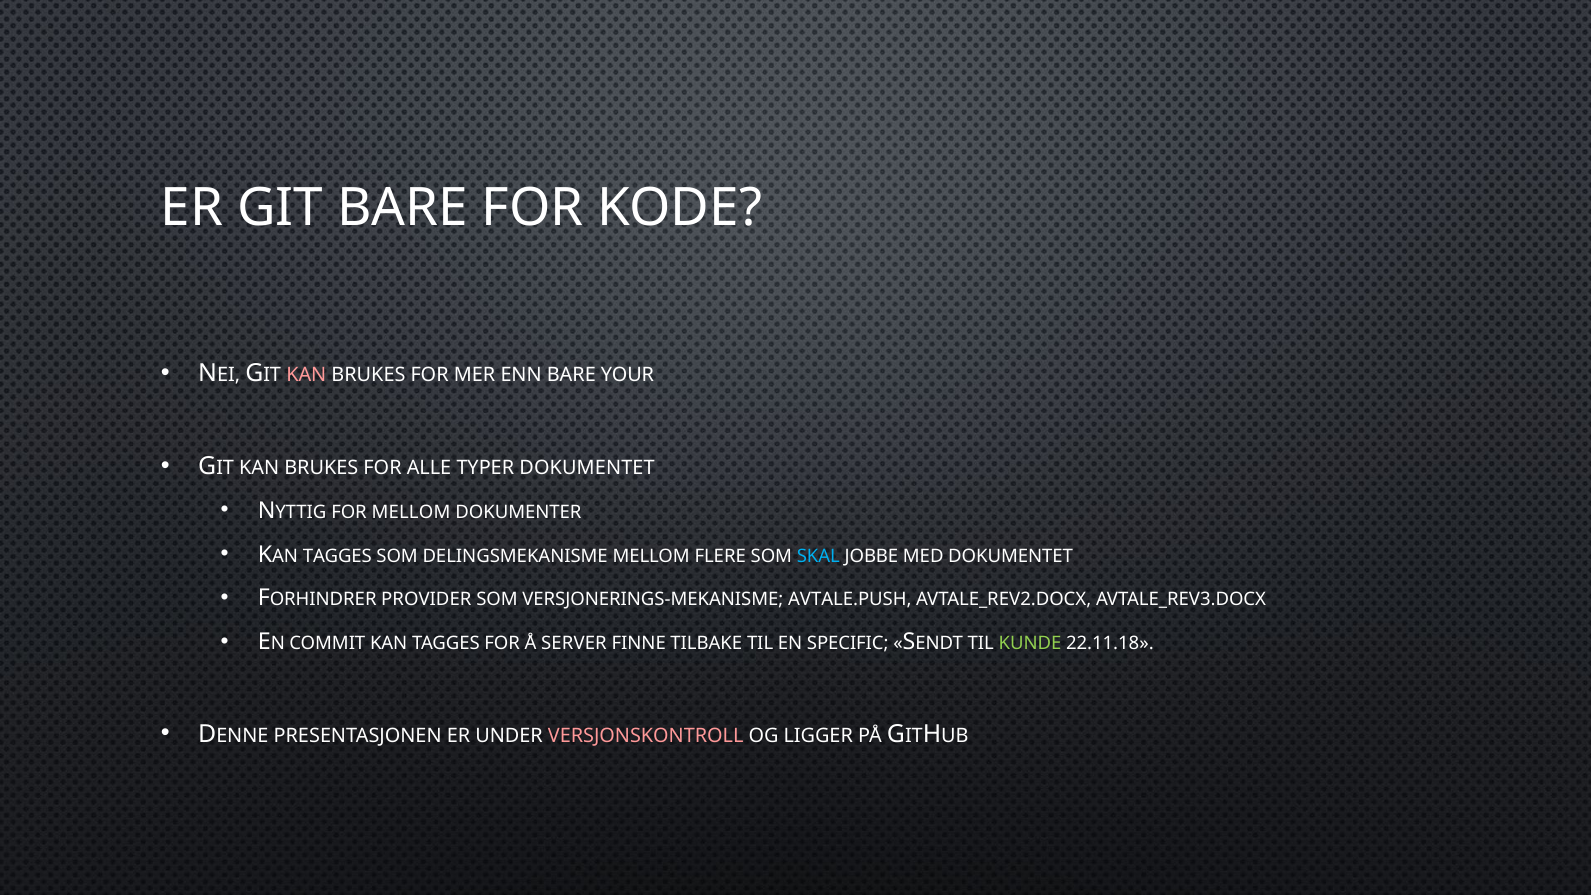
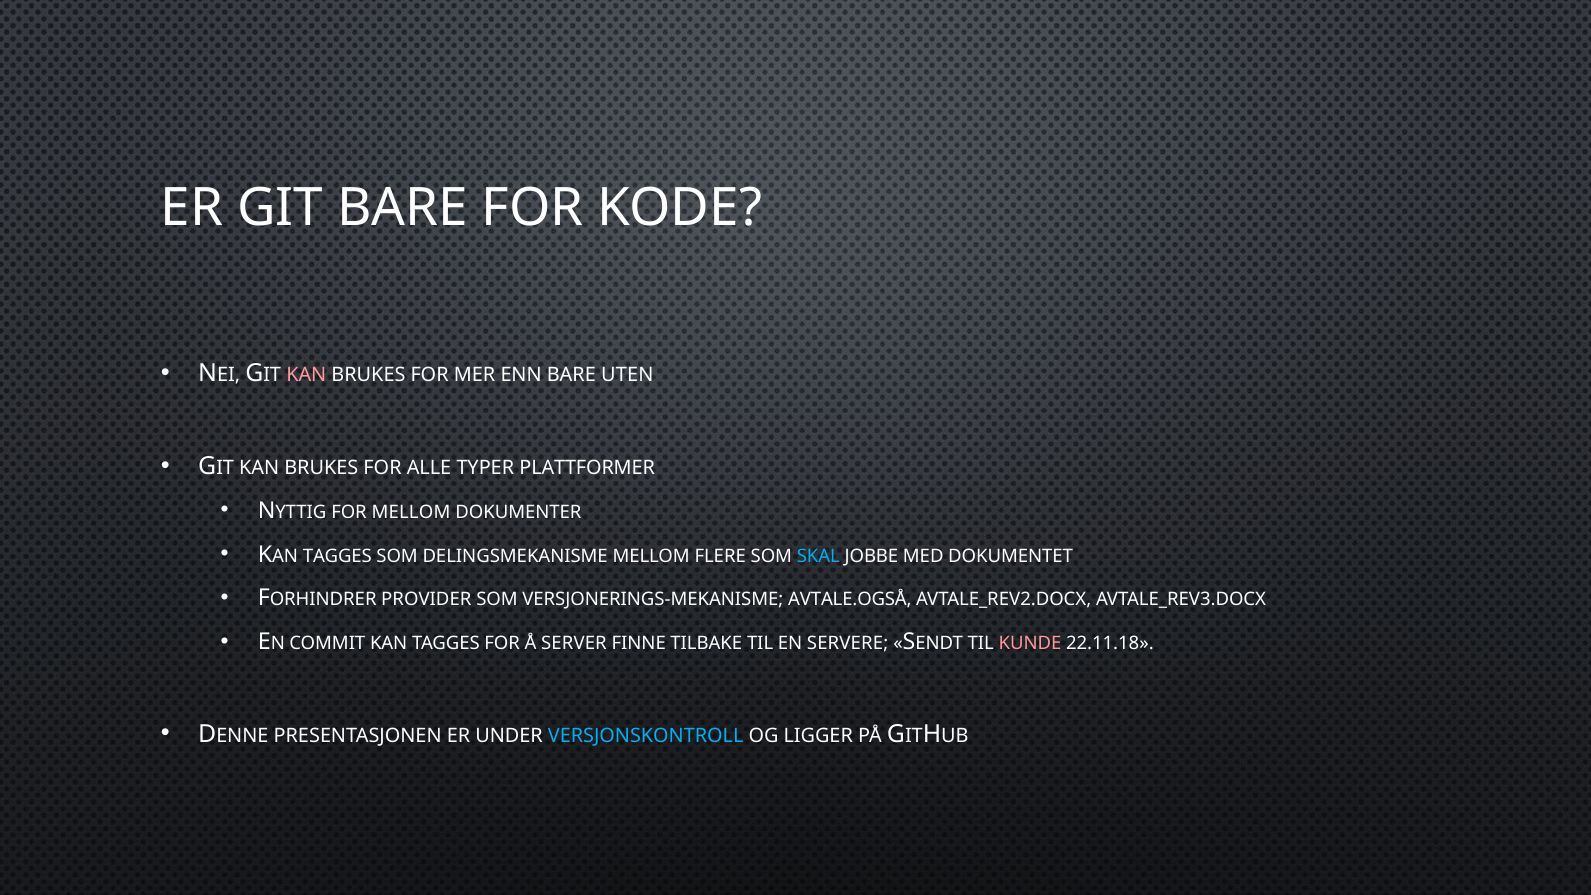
YOUR: YOUR -> UTEN (627, 375)
TYPER DOKUMENTET: DOKUMENTET -> PLATTFORMER (587, 468)
AVTALE.PUSH: AVTALE.PUSH -> AVTALE.OGSÅ (850, 600)
SPECIFIC: SPECIFIC -> SERVERE (848, 644)
KUNDE colour: light green -> pink (1030, 644)
VERSJONSKONTROLL colour: pink -> light blue (646, 736)
